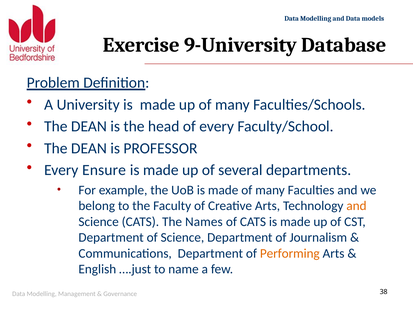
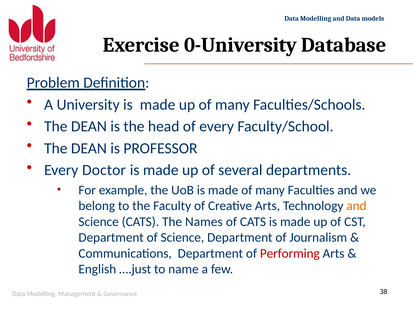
9-University: 9-University -> 0-University (241, 45)
Ensure: Ensure -> Doctor (104, 170)
Performing colour: orange -> red (290, 253)
